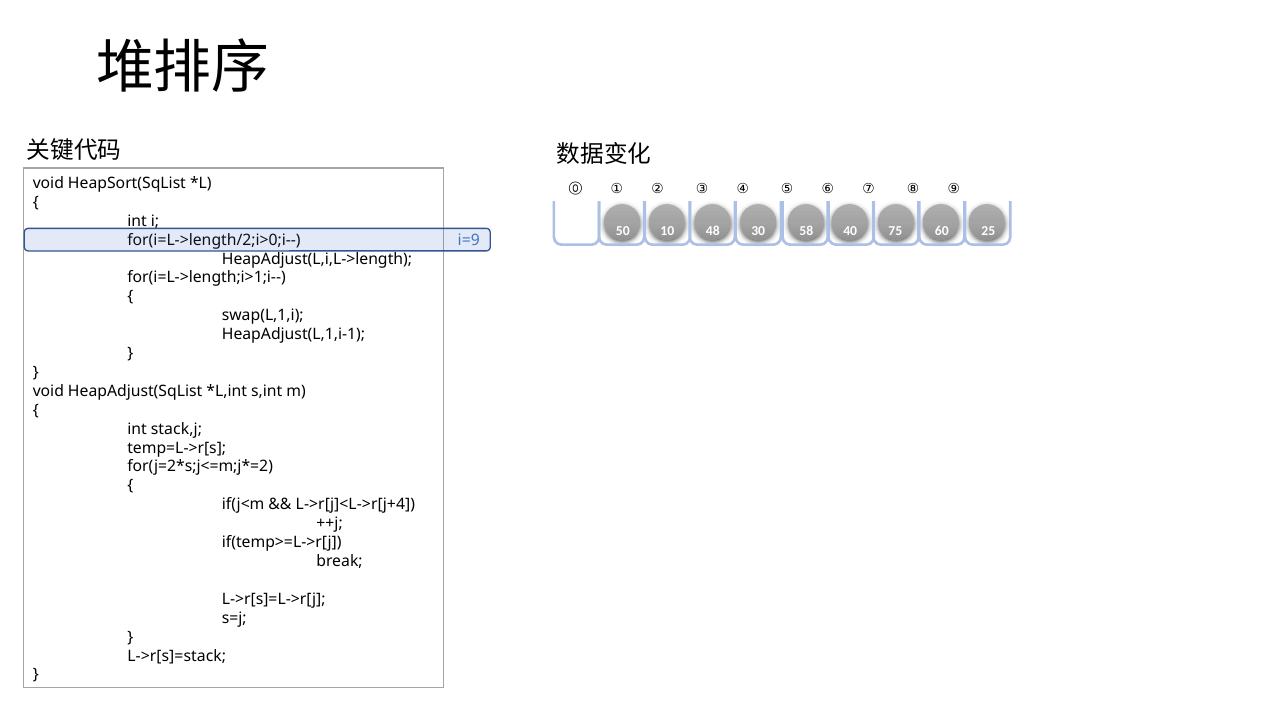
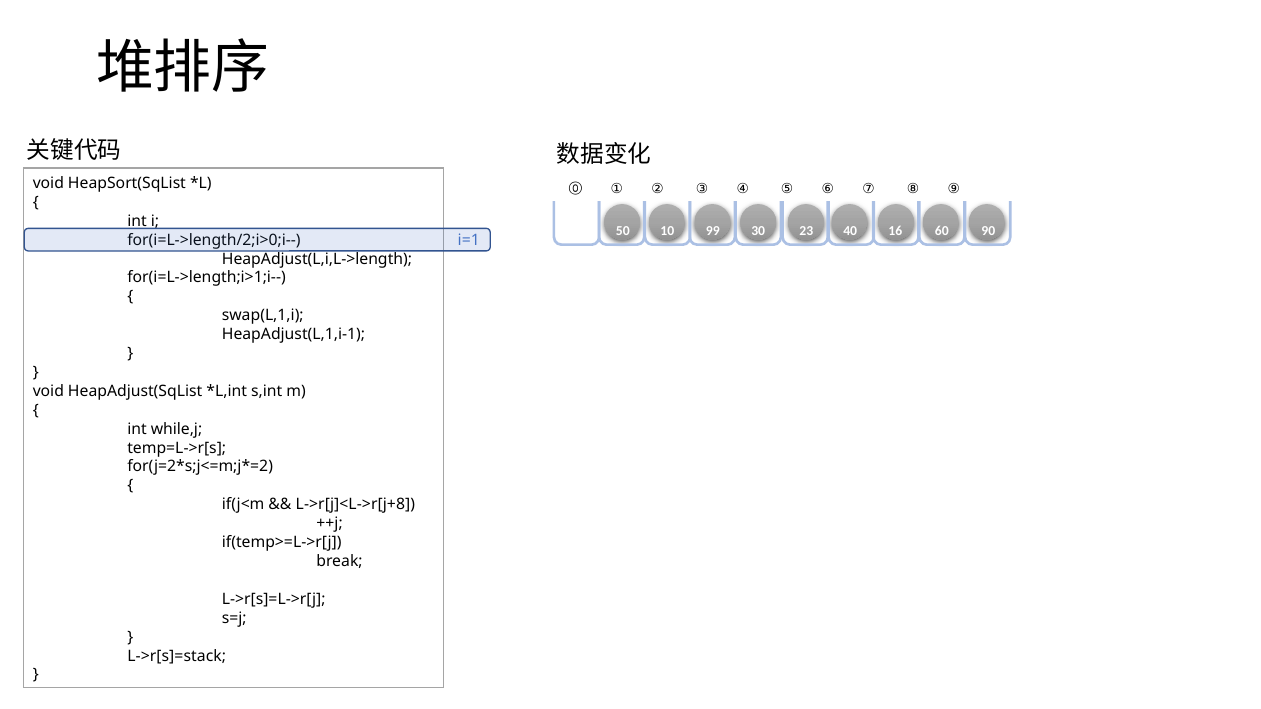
48: 48 -> 99 (713, 232)
58: 58 -> 23 (806, 232)
75: 75 -> 16 (895, 232)
25: 25 -> 90 (988, 232)
i=9: i=9 -> i=1 (469, 241)
stack,j: stack,j -> while,j (177, 429)
L->r[j]<L->r[j+4: L->r[j]<L->r[j+4 -> L->r[j]<L->r[j+8 (355, 505)
